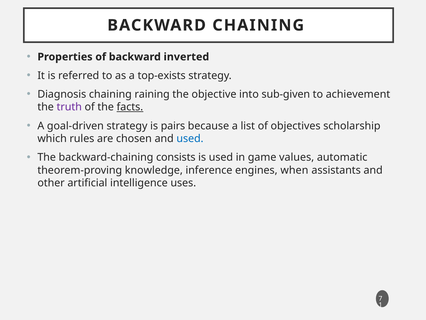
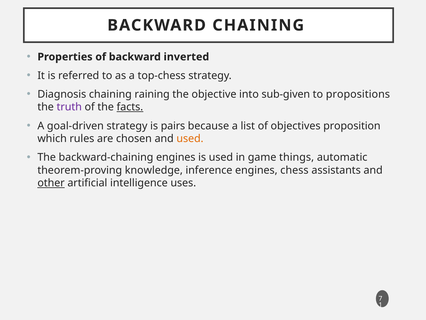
top-exists: top-exists -> top-chess (162, 75)
achievement: achievement -> propositions (358, 94)
scholarship: scholarship -> proposition (352, 126)
used colour: blue -> orange (190, 138)
backward-chaining consists: consists -> engines (176, 157)
values: values -> things (297, 157)
when: when -> chess (294, 170)
other underline: none -> present (51, 183)
